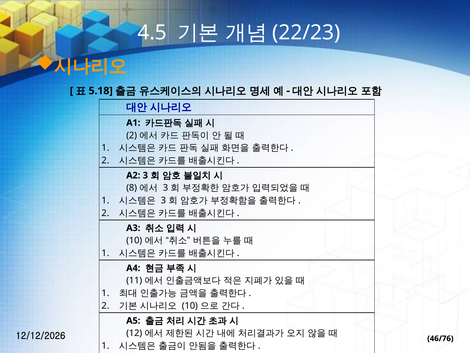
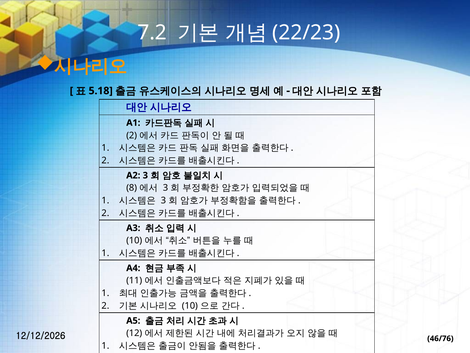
4.5: 4.5 -> 7.2 (152, 32)
